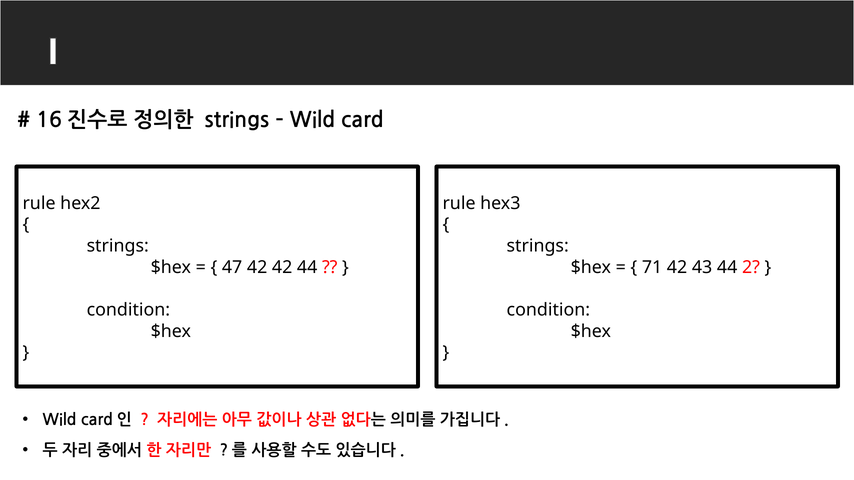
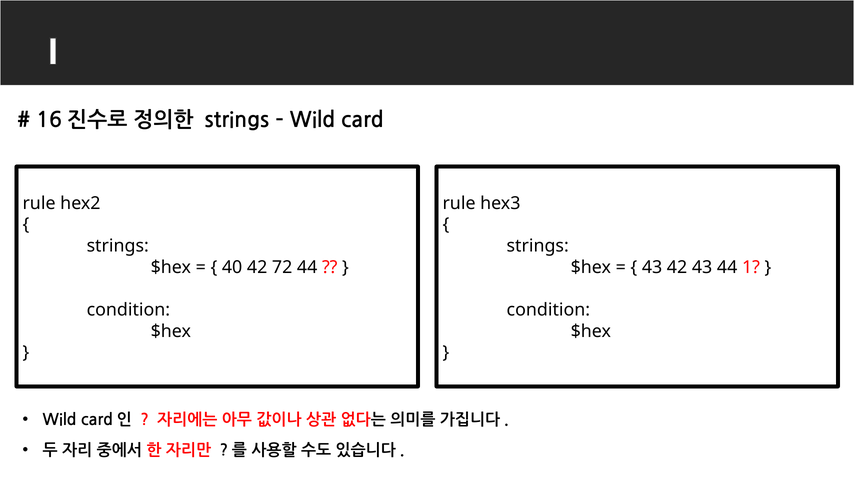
47: 47 -> 40 (232, 267)
42 42: 42 -> 72 (282, 267)
71: 71 -> 43 (652, 267)
2: 2 -> 1 (751, 267)
